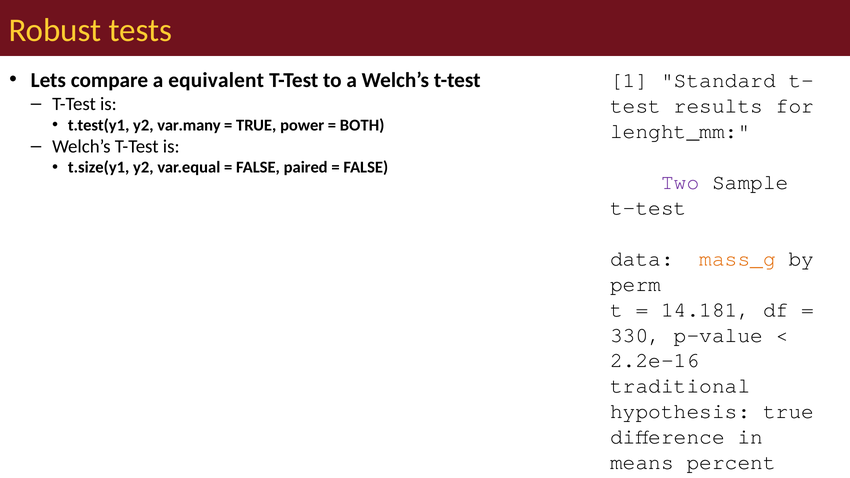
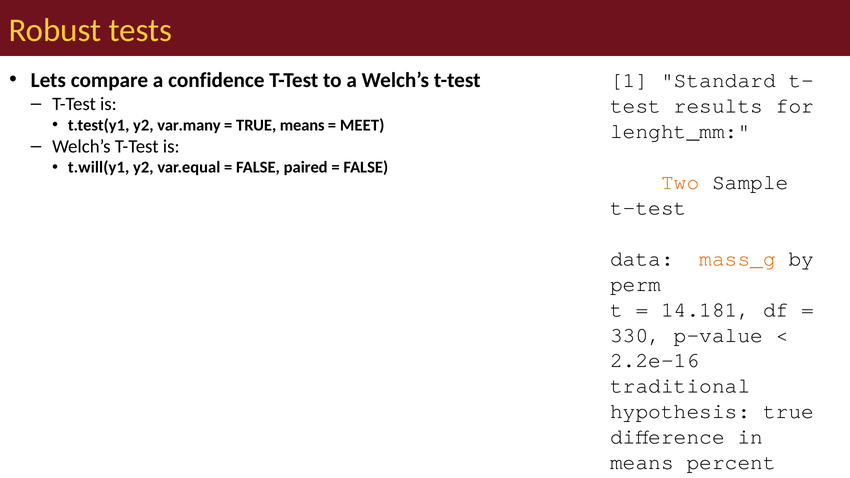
a equivalent: equivalent -> confidence (216, 80)
TRUE power: power -> means (302, 125)
BOTH: BOTH -> MEET (362, 125)
t.size(y1: t.size(y1 -> t.will(y1 (99, 168)
Two colour: purple -> orange (680, 182)
